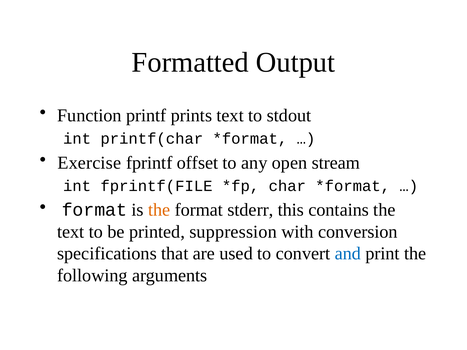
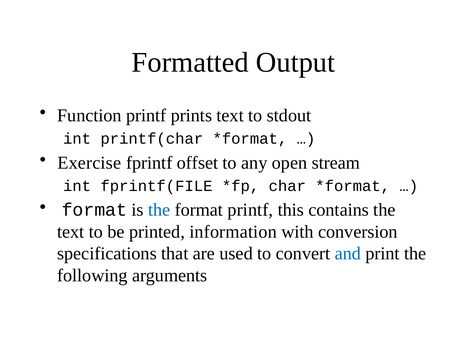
the colour: orange -> blue (159, 210)
format stderr: stderr -> printf (250, 210)
suppression: suppression -> information (233, 232)
